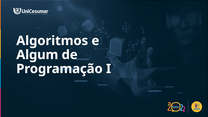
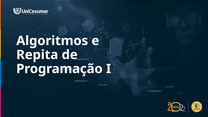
Algum: Algum -> Repita (37, 55)
